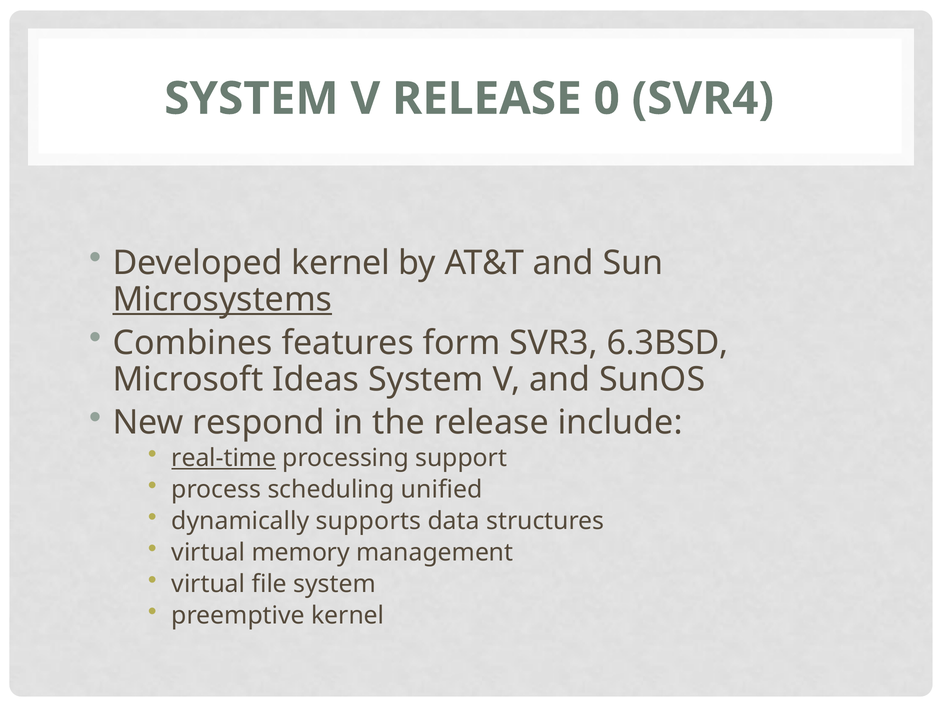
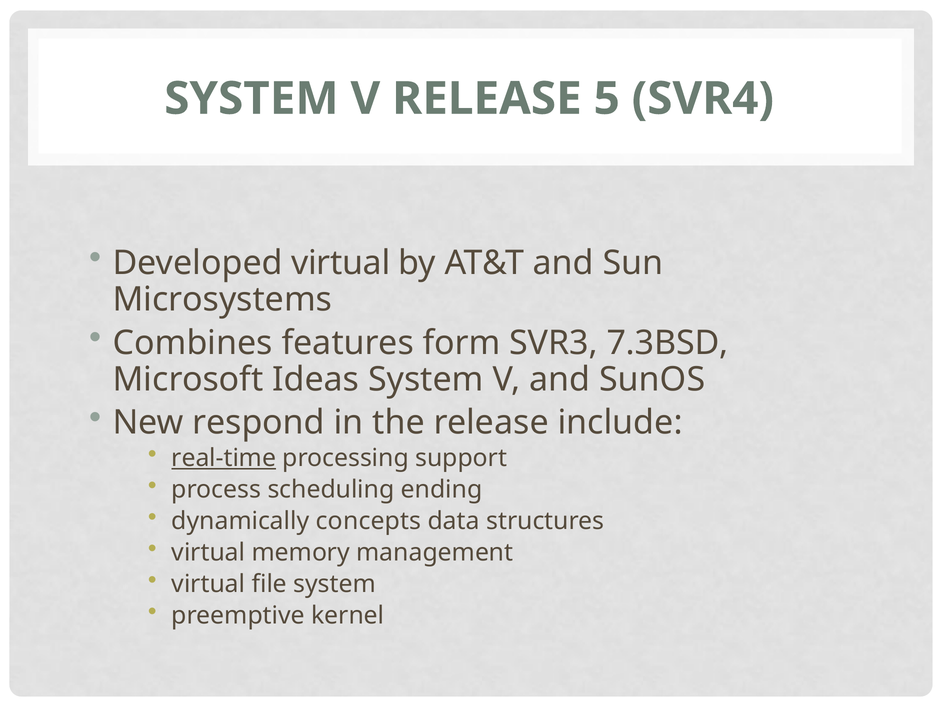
0: 0 -> 5 (607, 99)
Developed kernel: kernel -> virtual (341, 263)
Microsystems underline: present -> none (222, 300)
6.3BSD: 6.3BSD -> 7.3BSD (667, 343)
unified: unified -> ending (442, 490)
supports: supports -> concepts (369, 521)
